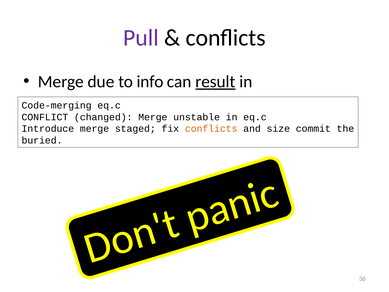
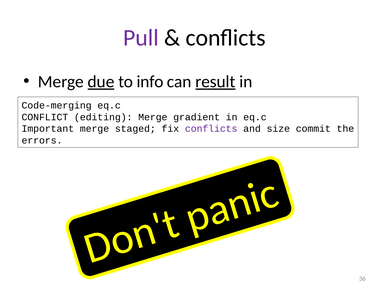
due underline: none -> present (101, 82)
changed: changed -> editing (103, 117)
unstable: unstable -> gradient (197, 117)
Introduce: Introduce -> Important (48, 129)
conflicts colour: orange -> purple (211, 129)
buried: buried -> errors (42, 140)
